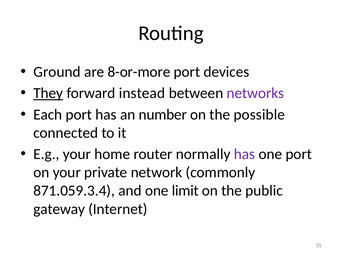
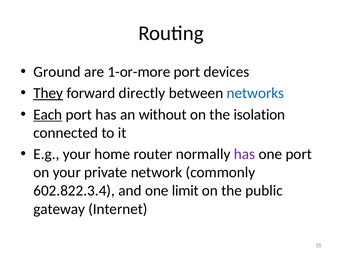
8-or-more: 8-or-more -> 1-or-more (139, 72)
instead: instead -> directly (142, 93)
networks colour: purple -> blue (255, 93)
Each underline: none -> present (48, 114)
number: number -> without (163, 114)
possible: possible -> isolation (259, 114)
871.059.3.4: 871.059.3.4 -> 602.822.3.4 (74, 190)
